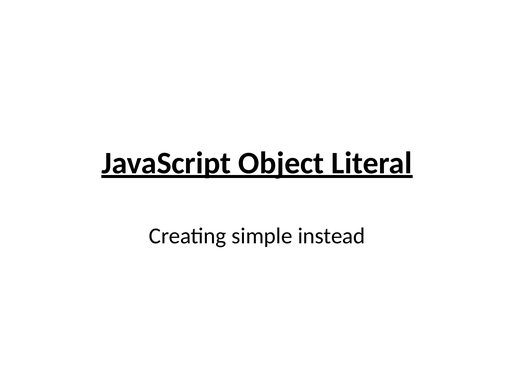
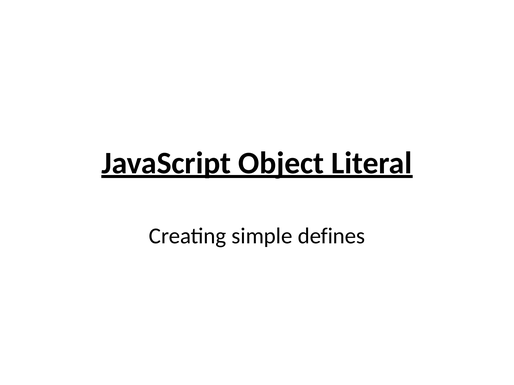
instead: instead -> defines (331, 236)
